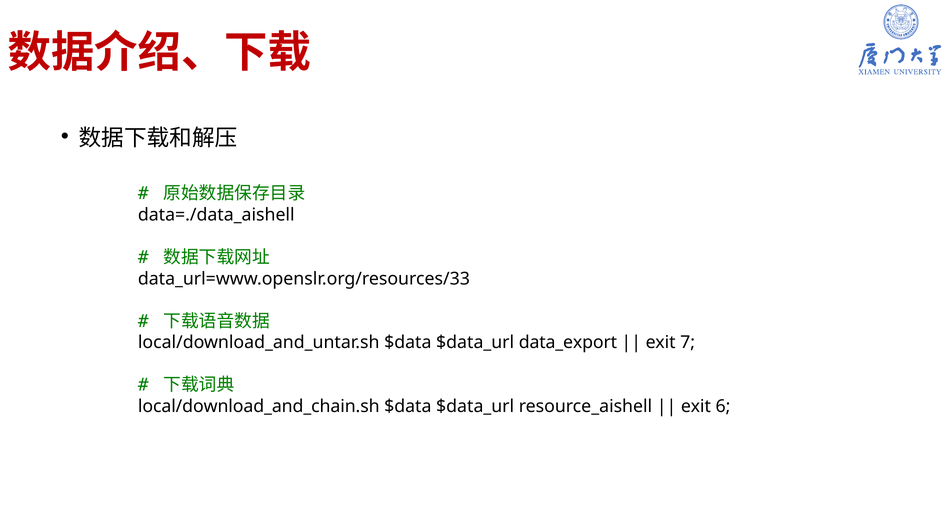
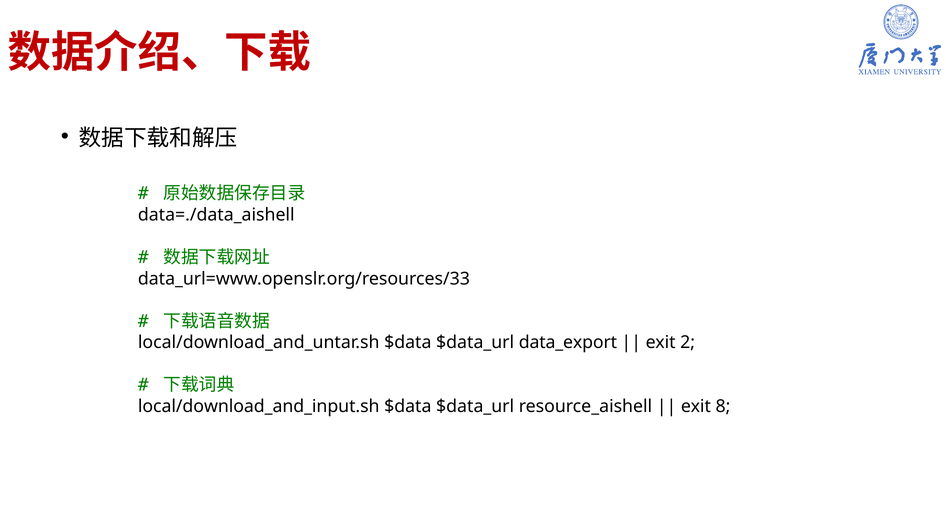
7: 7 -> 2 (688, 343)
local/download_and_chain.sh: local/download_and_chain.sh -> local/download_and_input.sh (259, 407)
6: 6 -> 8 (723, 407)
